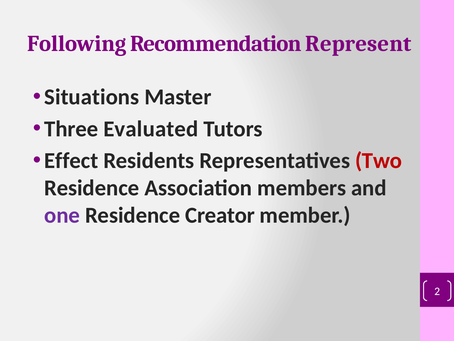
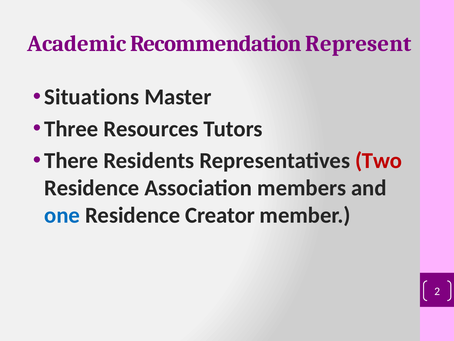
Following: Following -> Academic (77, 44)
Evaluated: Evaluated -> Resources (151, 129)
Effect: Effect -> There (71, 160)
one colour: purple -> blue (62, 215)
